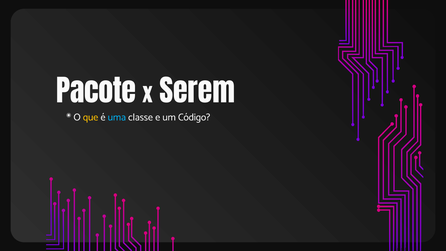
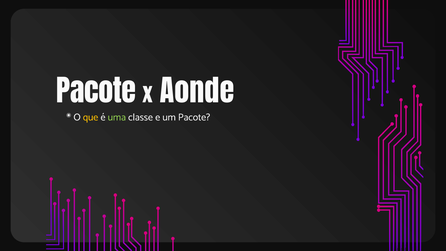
Serem: Serem -> Aonde (197, 92)
uma colour: light blue -> light green (117, 117)
um Código: Código -> Pacote (194, 117)
